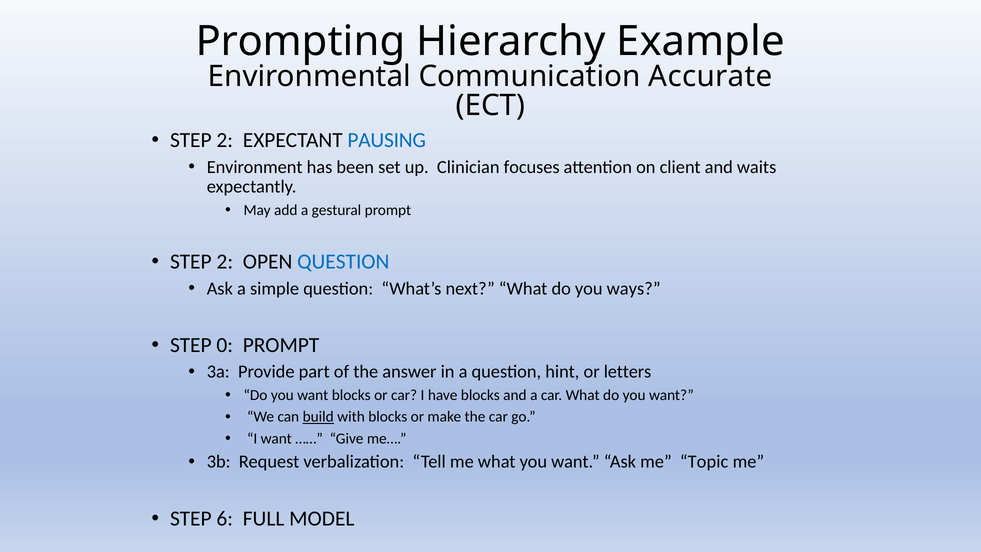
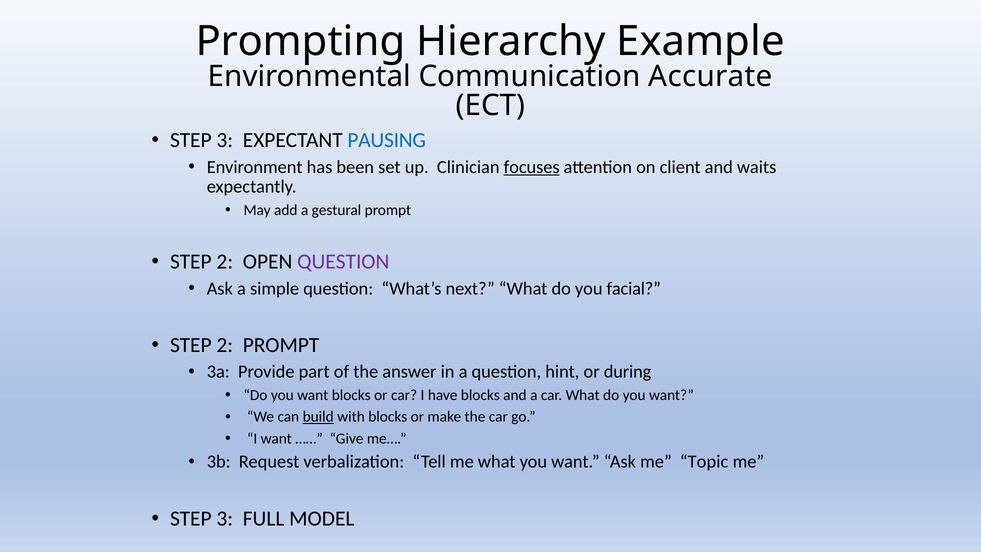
2: 2 -> 3 (225, 140)
focuses underline: none -> present (532, 167)
QUESTION colour: blue -> purple (343, 262)
ways: ways -> facial (634, 288)
0: 0 -> 2 (225, 345)
letters: letters -> during (628, 372)
6: 6 -> 3 (225, 518)
